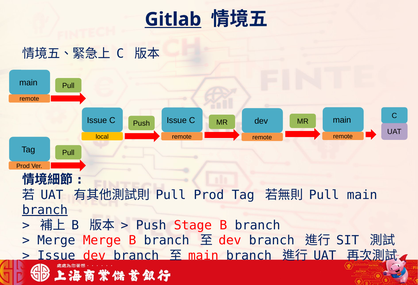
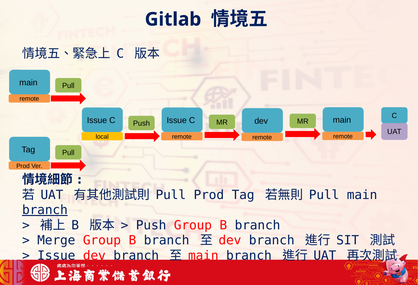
Gitlab underline: present -> none (173, 19)
Push Stage: Stage -> Group (193, 225)
Merge Merge: Merge -> Group (102, 240)
